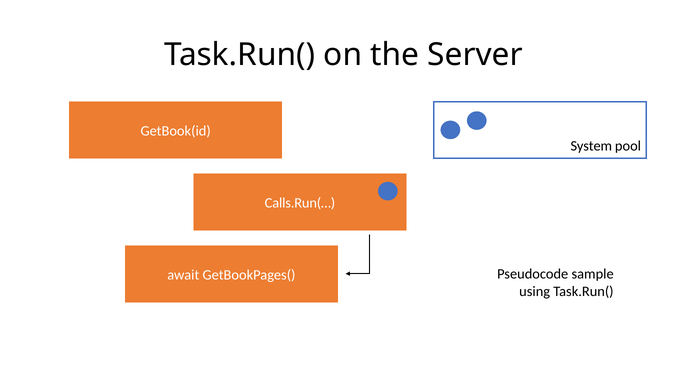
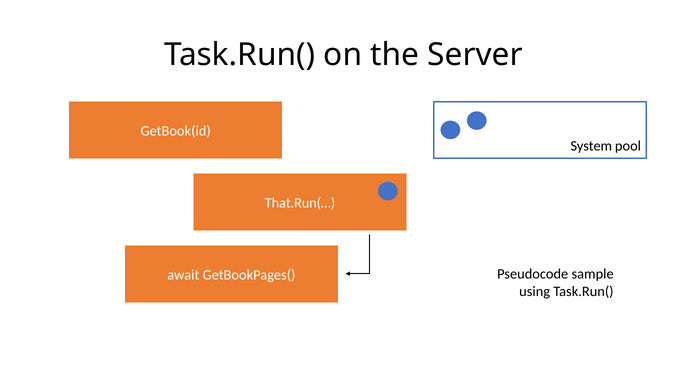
Calls.Run(…: Calls.Run(… -> That.Run(… (300, 203)
